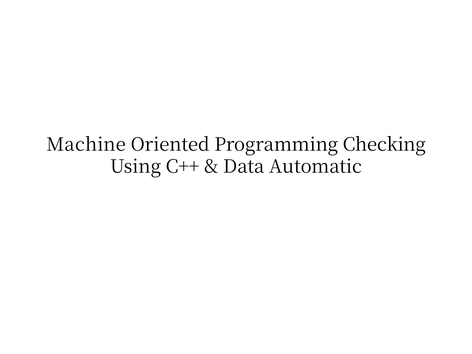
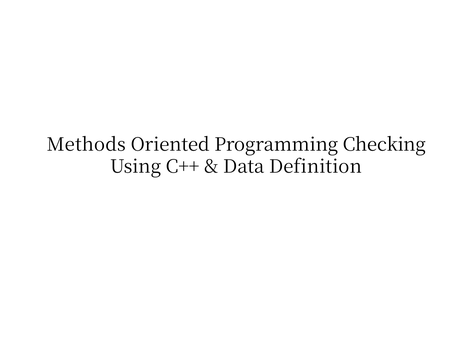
Machine: Machine -> Methods (86, 145)
Automatic: Automatic -> Definition (316, 167)
